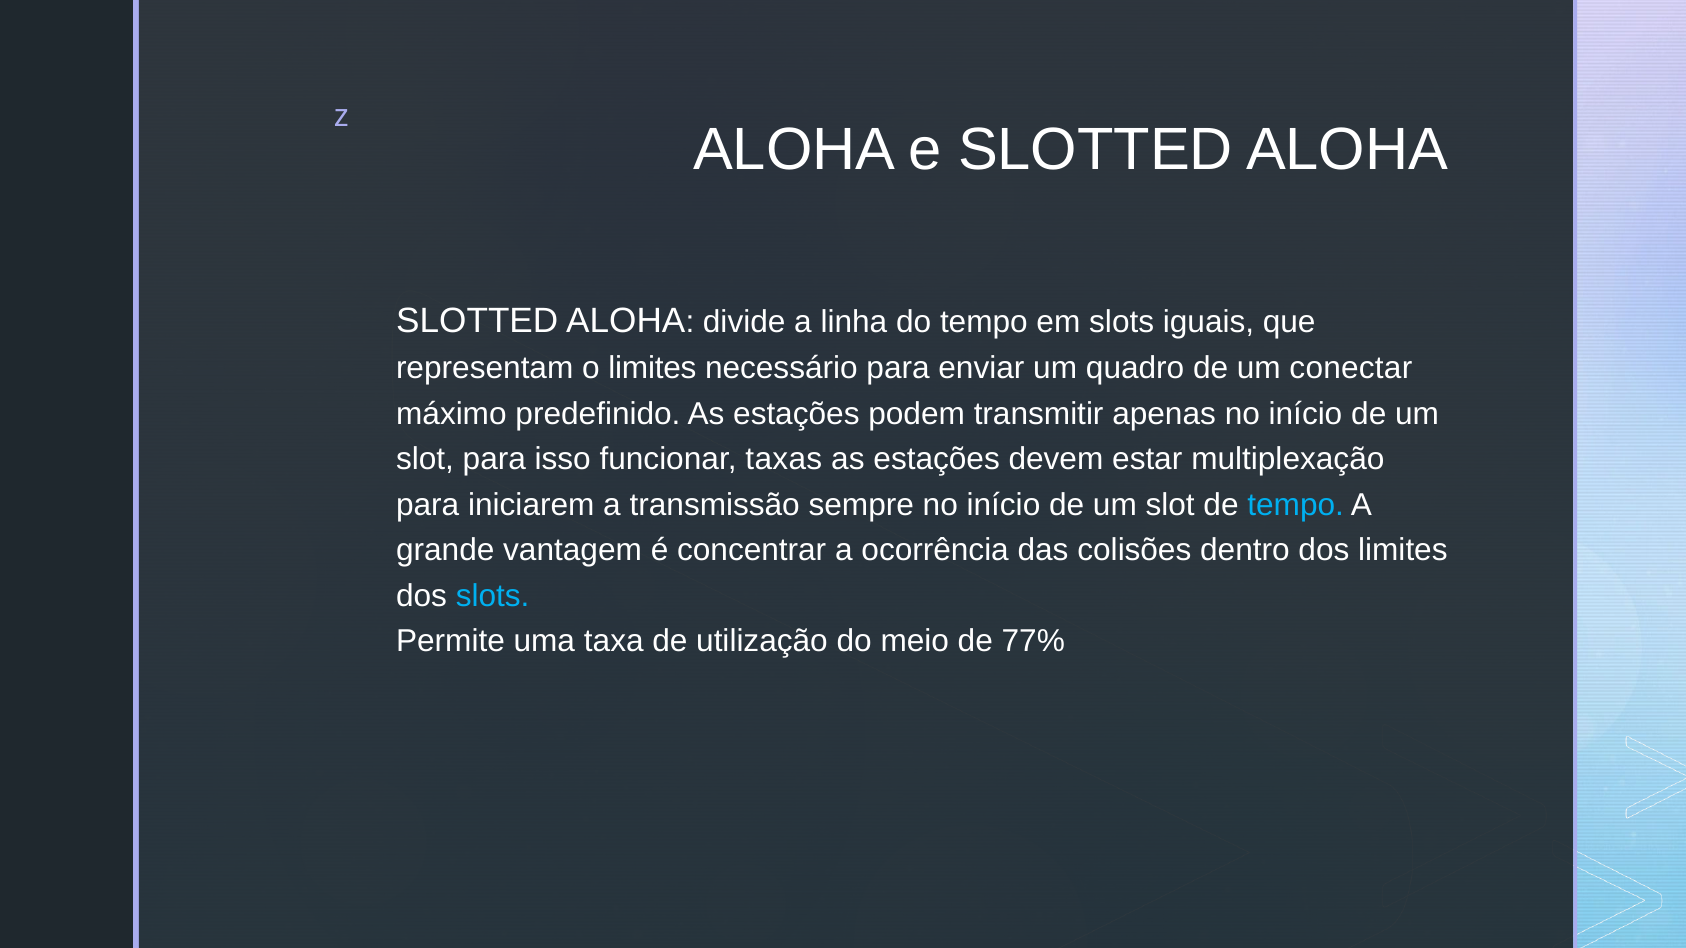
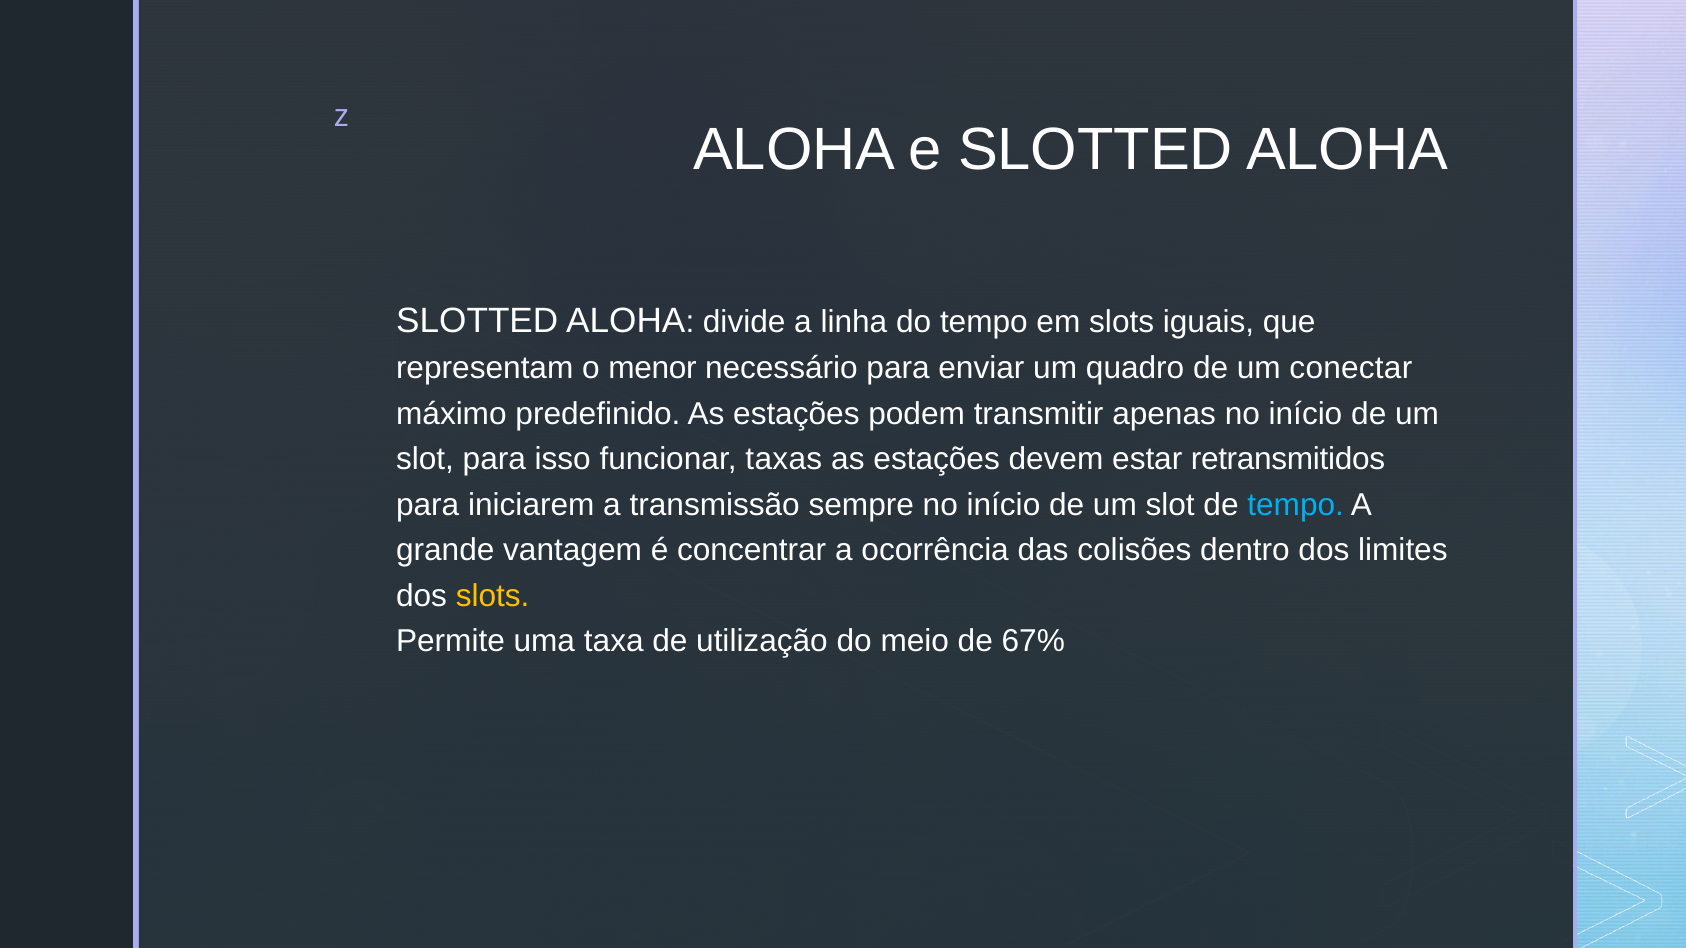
o limites: limites -> menor (653, 368)
multiplexação: multiplexação -> retransmitidos (1288, 459)
slots colour: light blue -> yellow (493, 596)
77%: 77% -> 67% (1033, 641)
